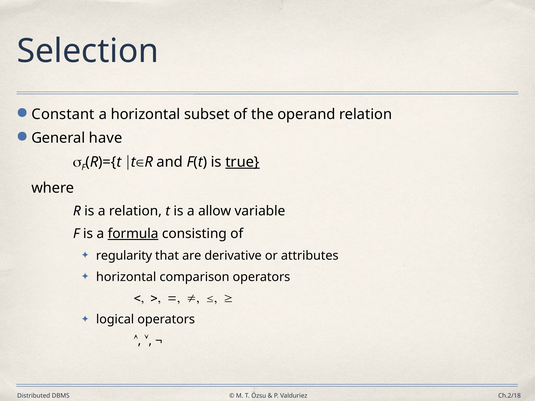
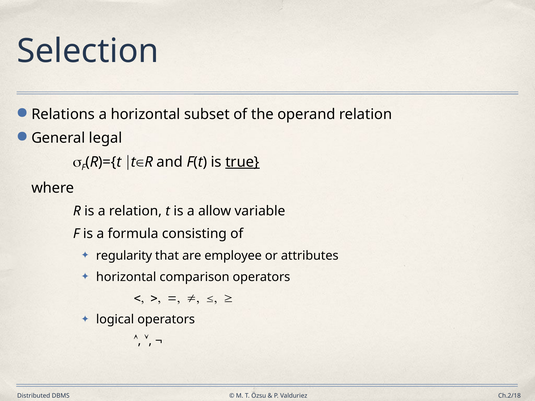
Constant: Constant -> Relations (63, 114)
have: have -> legal (106, 138)
formula underline: present -> none (133, 234)
derivative: derivative -> employee (233, 256)
